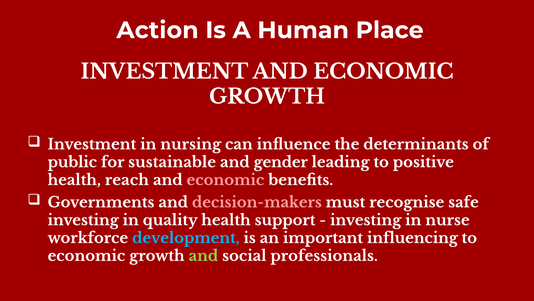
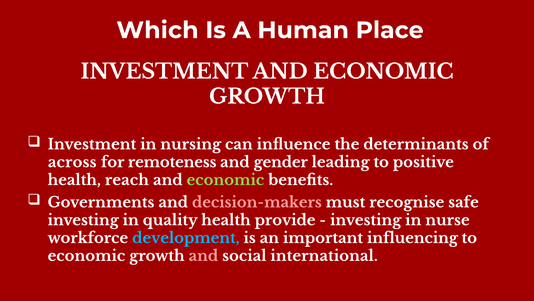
Action: Action -> Which (158, 30)
public: public -> across (72, 162)
sustainable: sustainable -> remoteness (172, 162)
economic colour: pink -> light green (225, 180)
support: support -> provide (285, 220)
and colour: light green -> pink (203, 255)
professionals: professionals -> international (324, 255)
